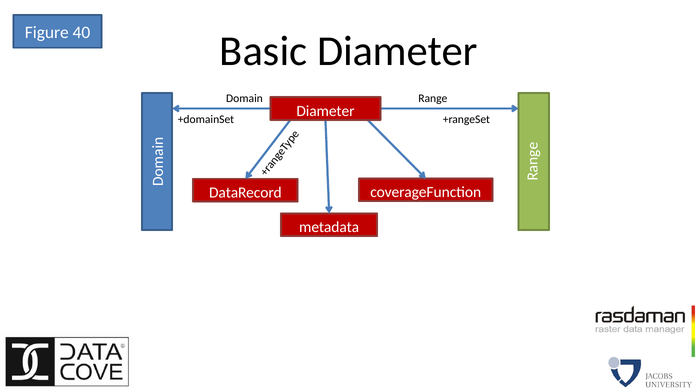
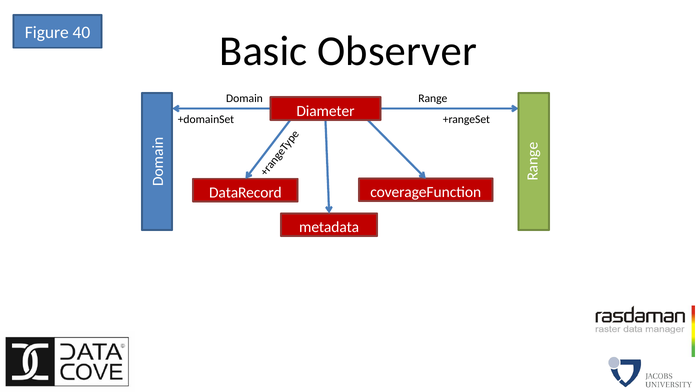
Basic Diameter: Diameter -> Observer (397, 51)
